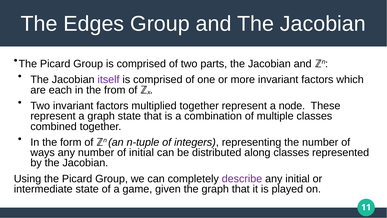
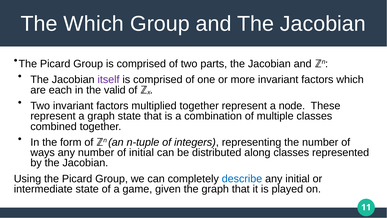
The Edges: Edges -> Which (94, 24)
from: from -> valid (115, 90)
describe colour: purple -> blue (242, 179)
